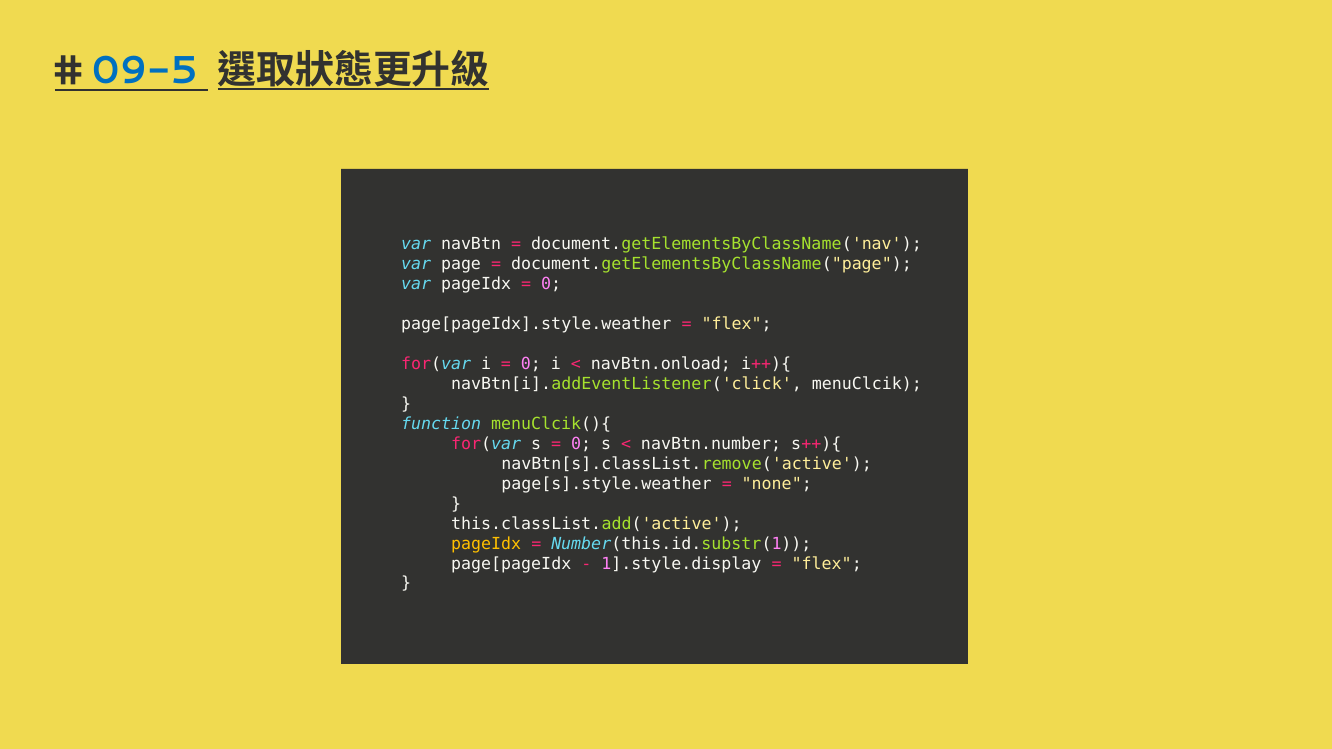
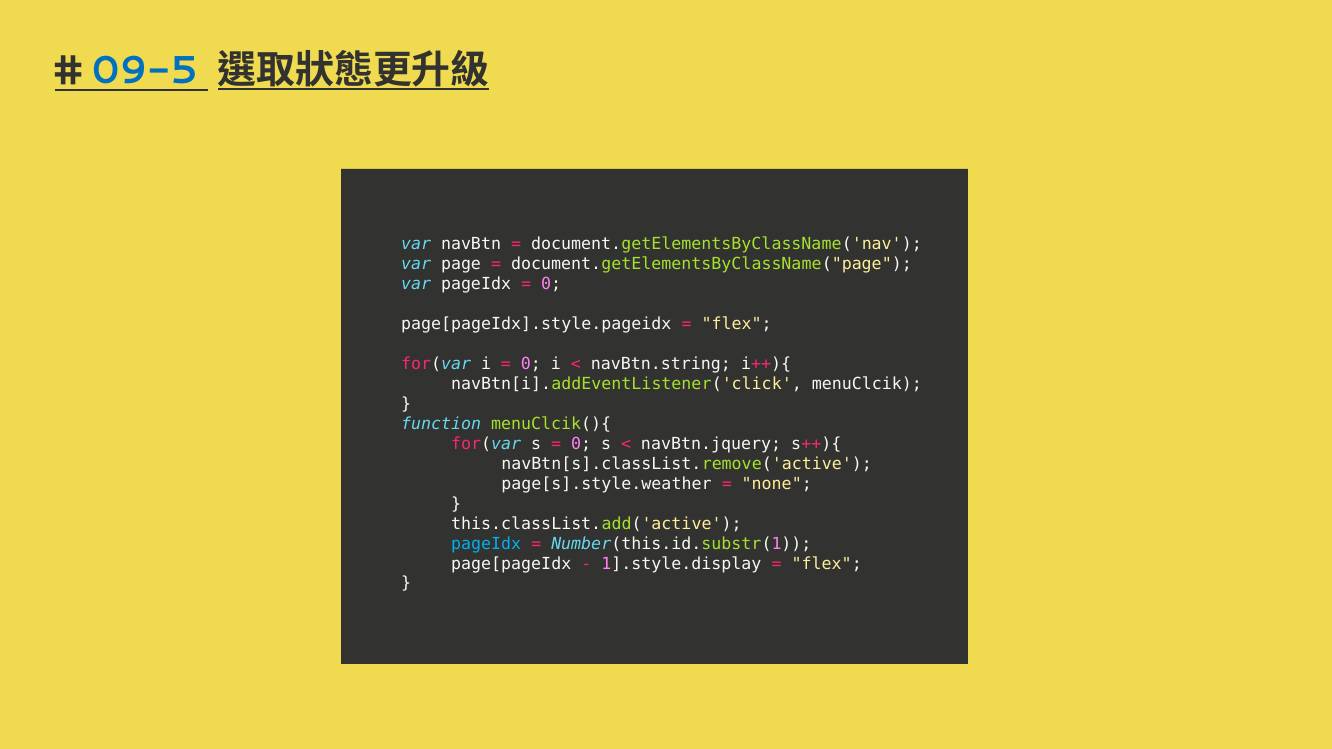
page[pageIdx].style.weather: page[pageIdx].style.weather -> page[pageIdx].style.pageidx (536, 324)
navBtn.onload: navBtn.onload -> navBtn.string (661, 364)
navBtn.number: navBtn.number -> navBtn.jquery (711, 444)
pageIdx colour: yellow -> light blue (486, 544)
